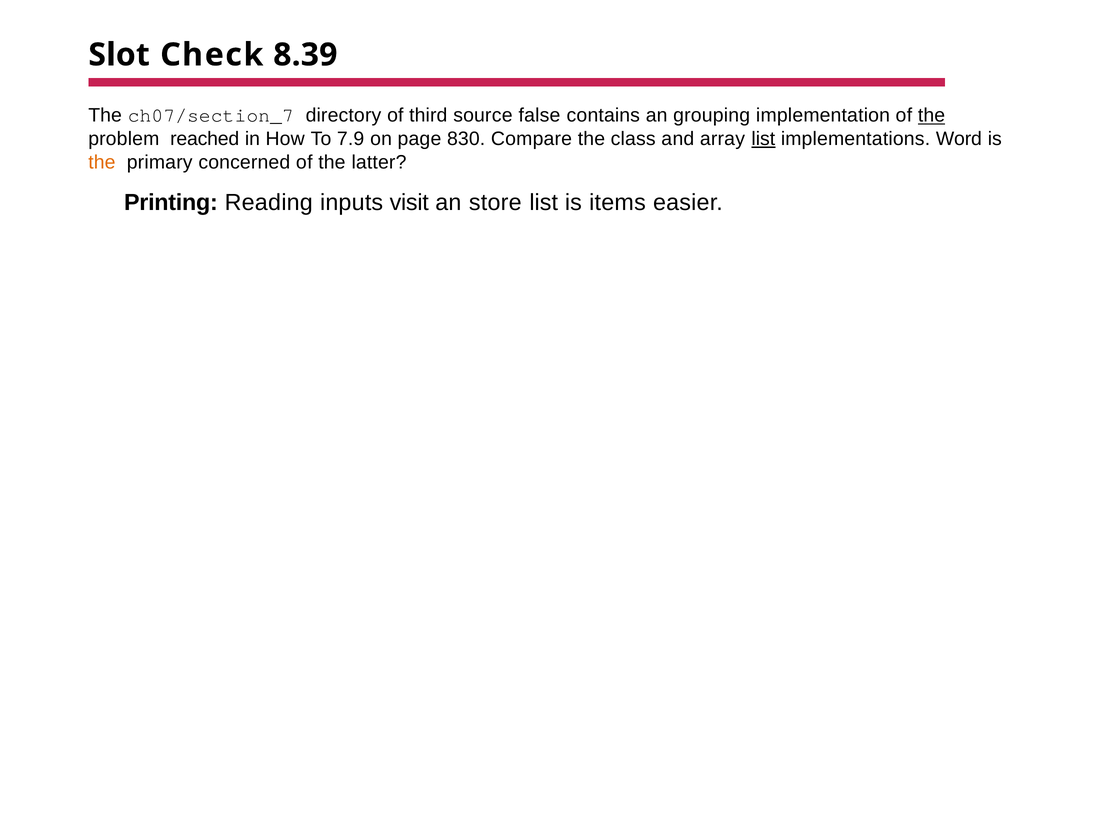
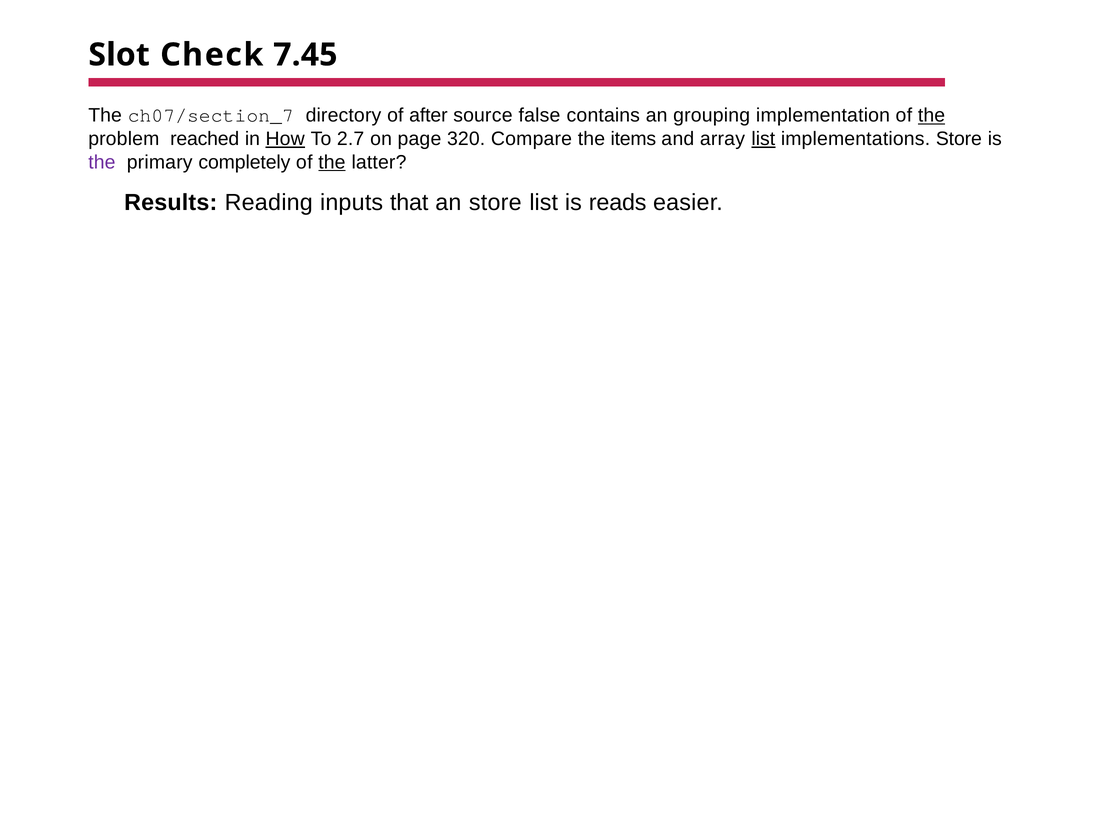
8.39: 8.39 -> 7.45 (305, 55)
third: third -> after (428, 116)
How underline: none -> present (285, 139)
7.9: 7.9 -> 2.7 (351, 139)
830: 830 -> 320 (466, 139)
class: class -> items (633, 139)
implementations Word: Word -> Store (959, 139)
the colour: orange -> purple (102, 162)
concerned: concerned -> completely (244, 162)
the underline: none -> present (332, 162)
Printing: Printing -> Results (171, 203)
visit: visit -> that (409, 203)
items: items -> reads (618, 203)
